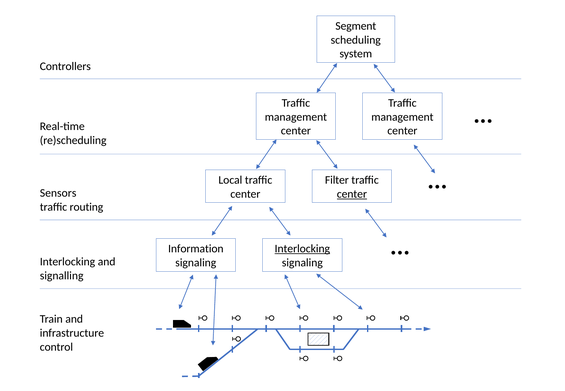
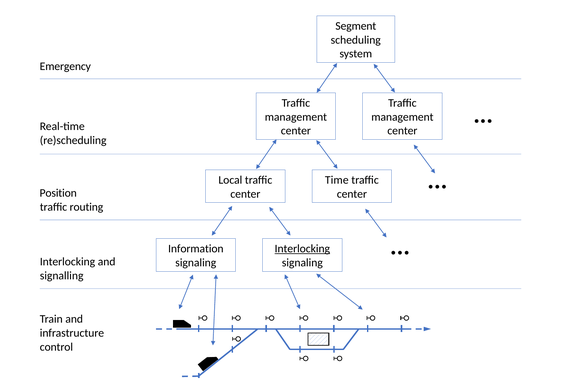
Controllers: Controllers -> Emergency (65, 66)
Filter: Filter -> Time (337, 180)
Sensors: Sensors -> Position (58, 193)
center underline: present -> none (352, 194)
